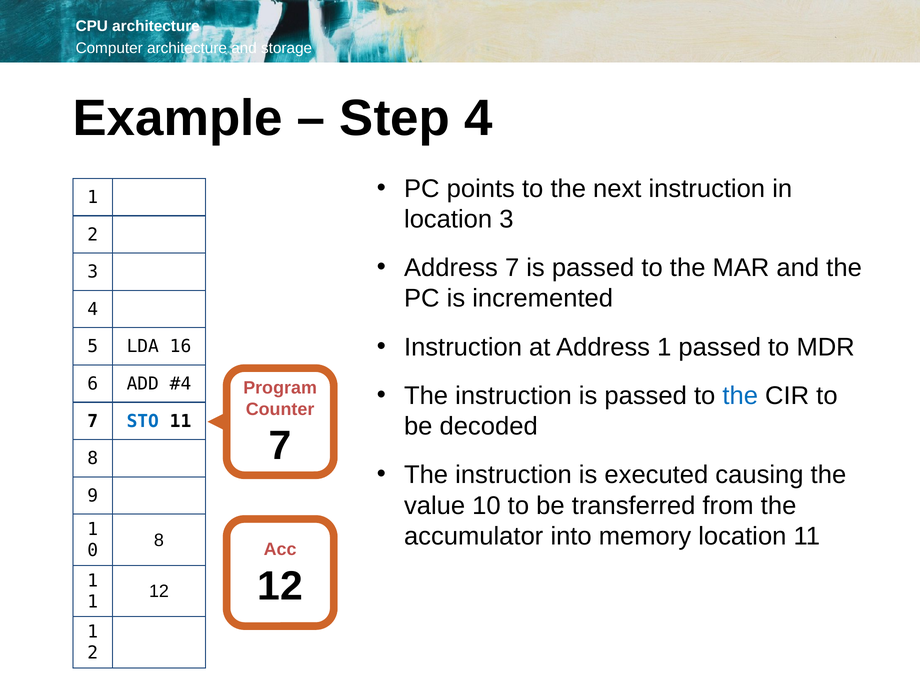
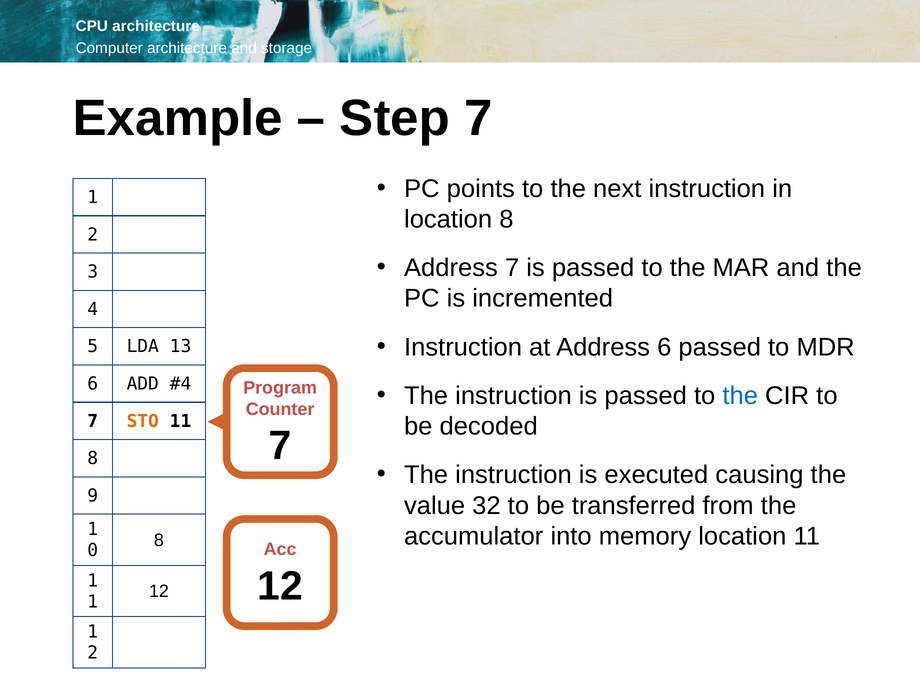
Step 4: 4 -> 7 (478, 118)
location 3: 3 -> 8 (506, 219)
Address 1: 1 -> 6 (664, 347)
16: 16 -> 13 (180, 347)
STO colour: blue -> orange (143, 421)
10: 10 -> 32 (486, 506)
